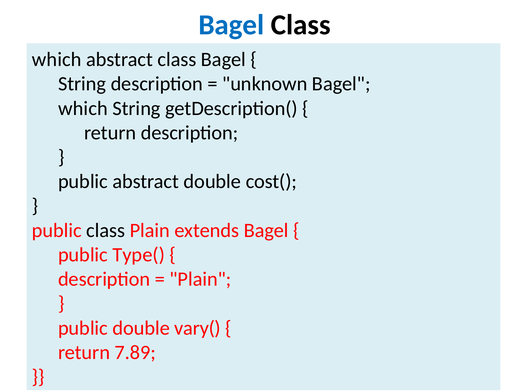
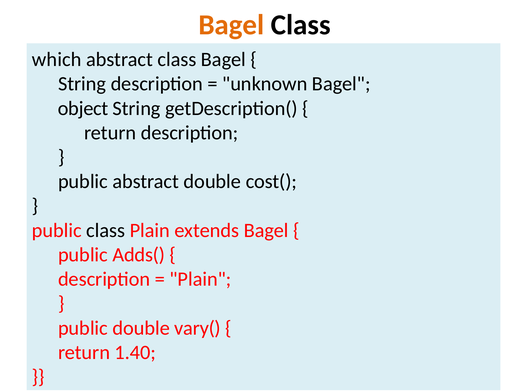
Bagel colour: blue -> orange (231, 25)
which: which -> object (83, 108)
Type(: Type( -> Adds( (139, 255)
7.89: 7.89 -> 1.40 (135, 353)
